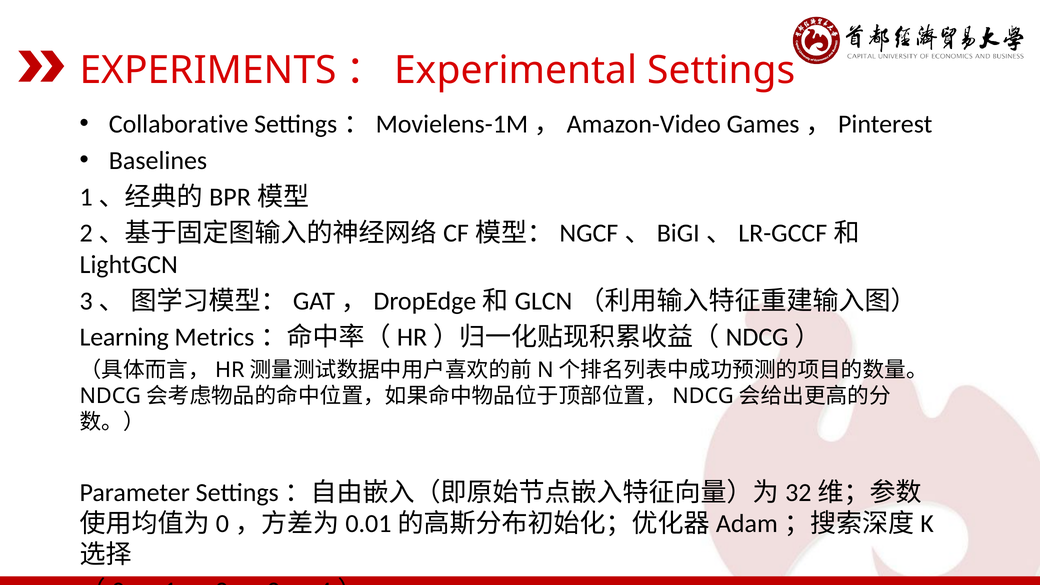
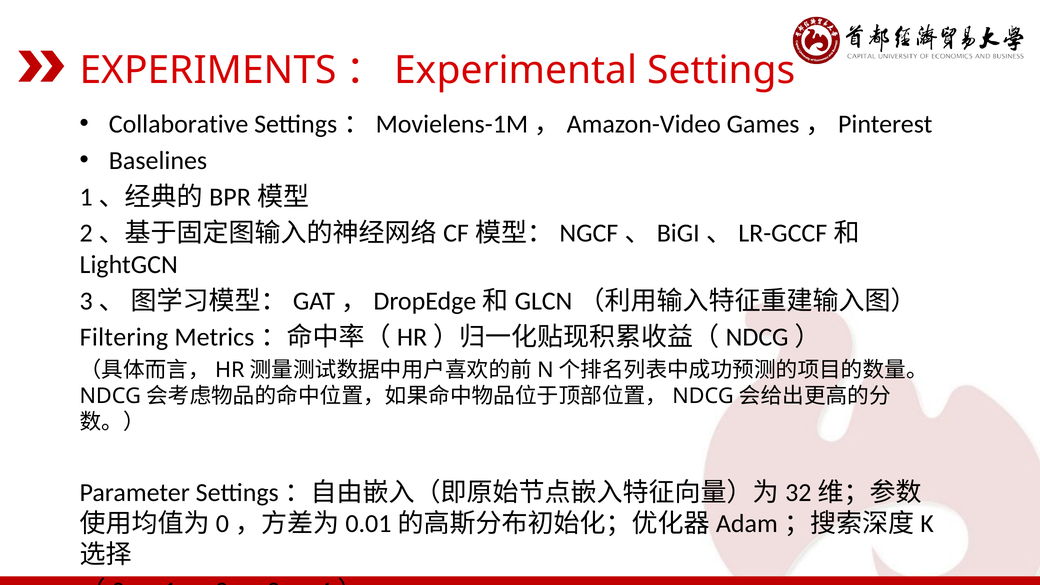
Learning: Learning -> Filtering (124, 337)
